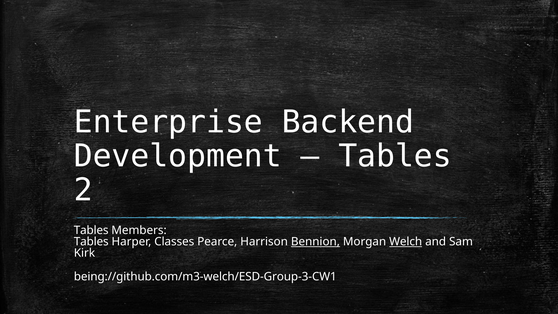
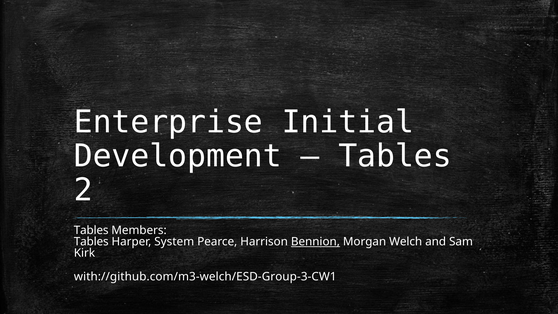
Backend: Backend -> Initial (348, 122)
Classes: Classes -> System (174, 242)
Welch underline: present -> none (406, 242)
being://github.com/m3-welch/ESD-Group-3-CW1: being://github.com/m3-welch/ESD-Group-3-CW1 -> with://github.com/m3-welch/ESD-Group-3-CW1 (205, 277)
